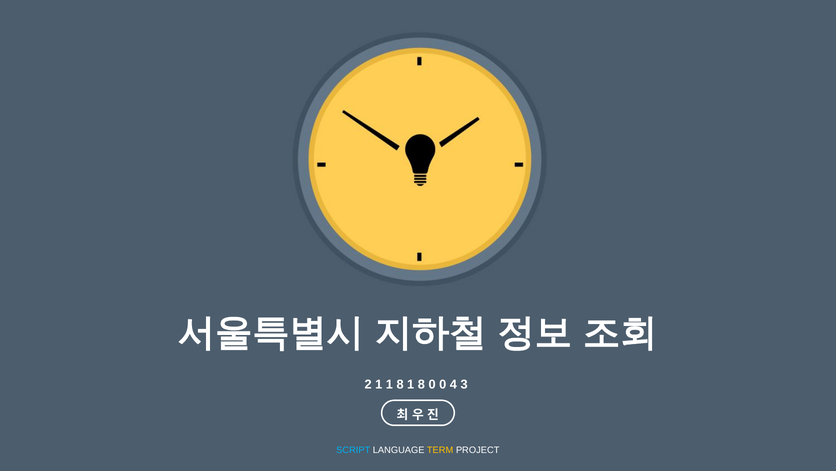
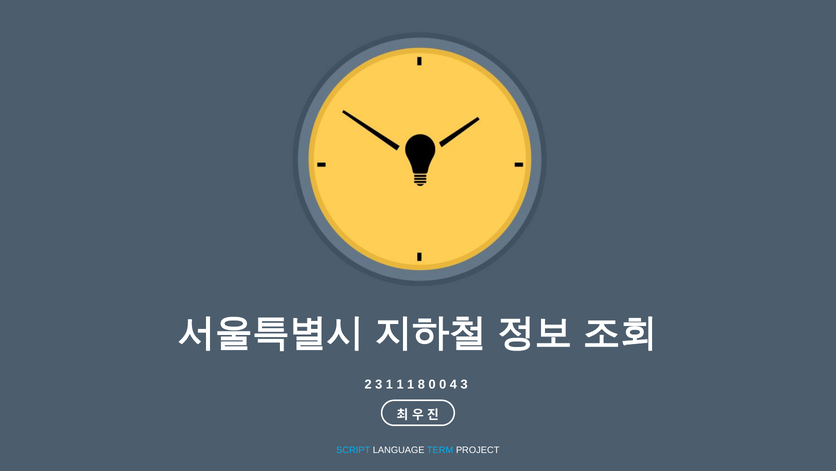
2 1: 1 -> 3 (379, 384)
8: 8 -> 1 (400, 384)
TERM colour: yellow -> light blue (440, 450)
